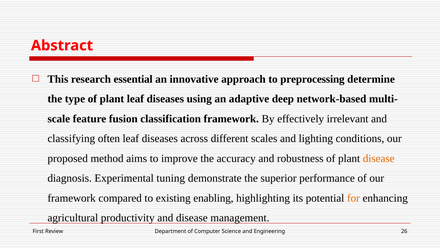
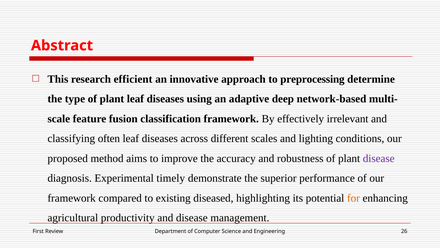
essential: essential -> efficient (133, 79)
disease colour: orange -> purple (379, 158)
tuning: tuning -> timely (171, 178)
enabling: enabling -> diseased (213, 198)
